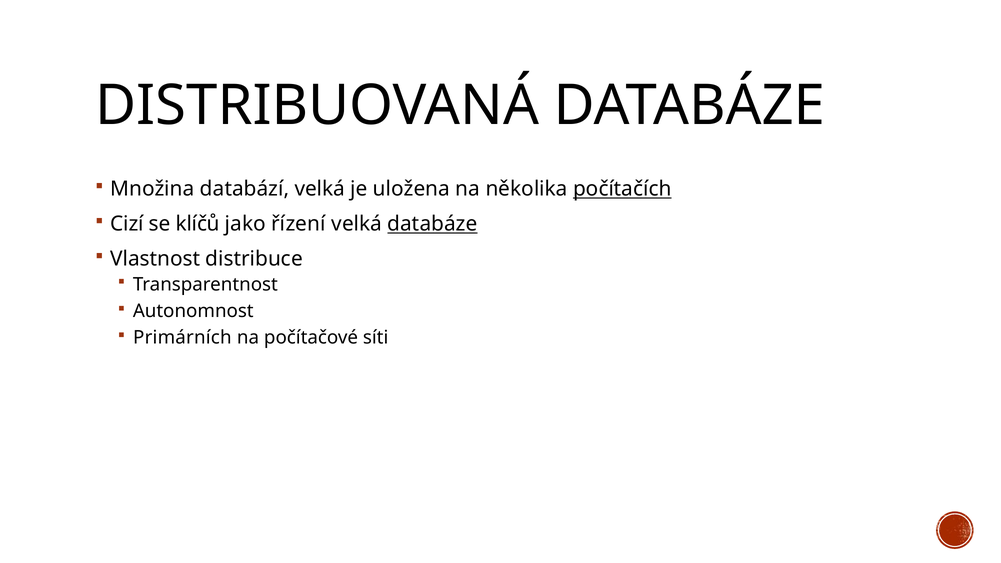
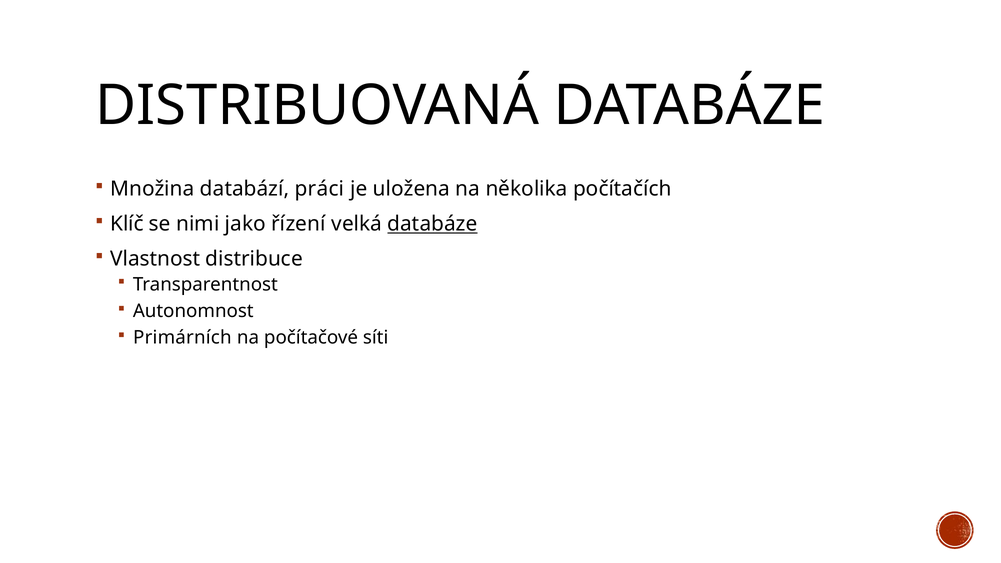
databází velká: velká -> práci (320, 189)
počítačích underline: present -> none (622, 189)
Cizí: Cizí -> Klíč (127, 224)
klíčů: klíčů -> nimi (198, 224)
